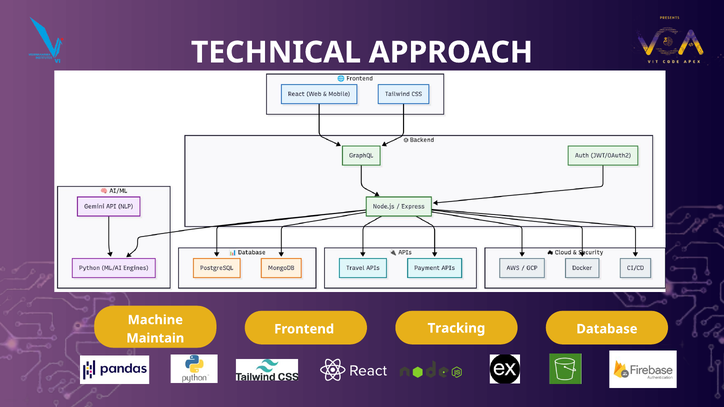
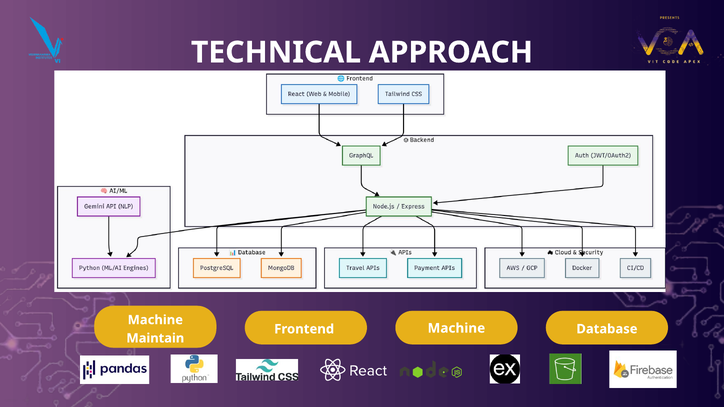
Frontend Tracking: Tracking -> Machine (456, 328)
